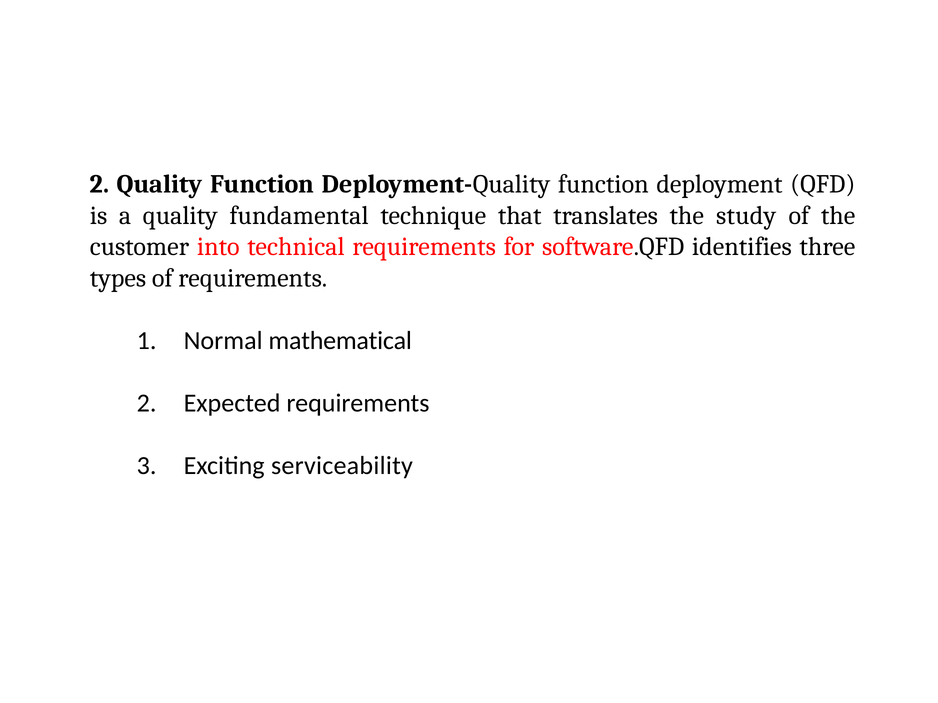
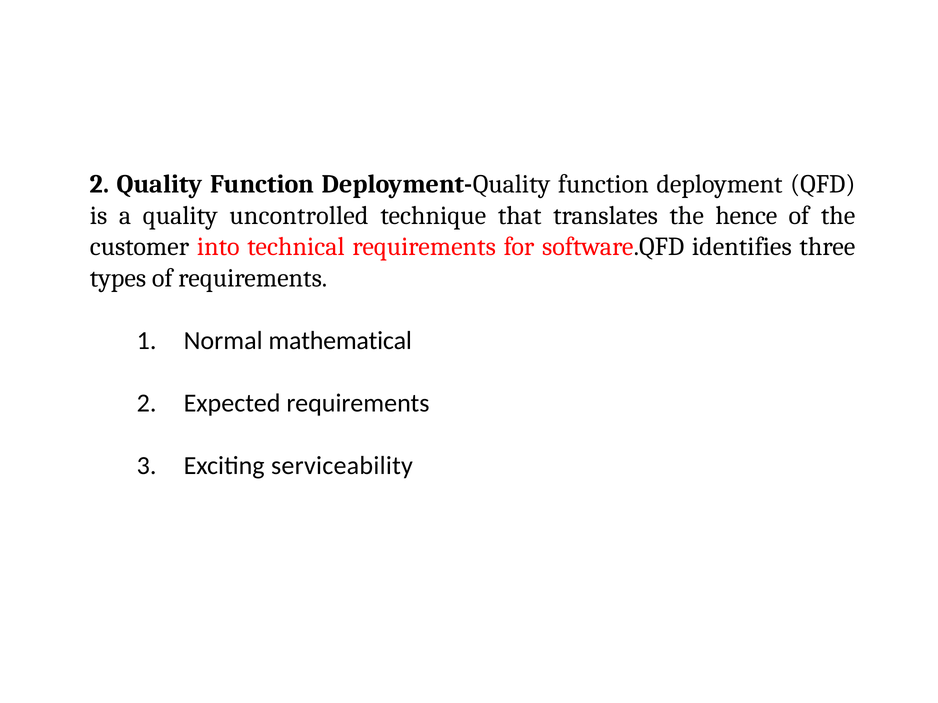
fundamental: fundamental -> uncontrolled (299, 216)
study: study -> hence (746, 216)
